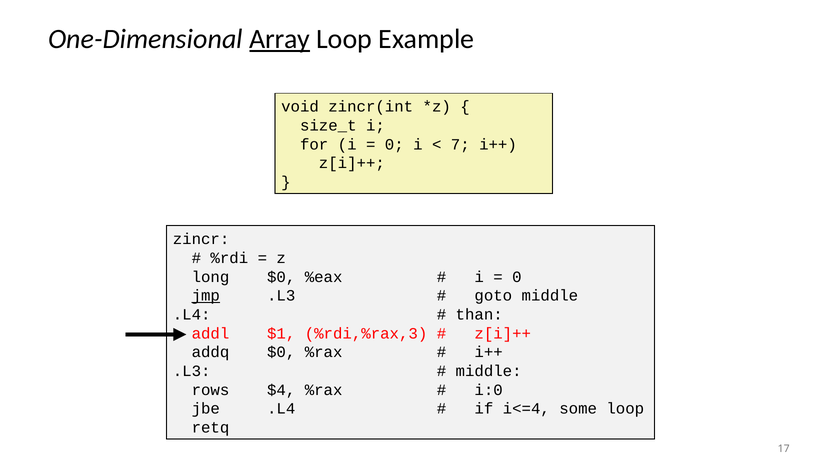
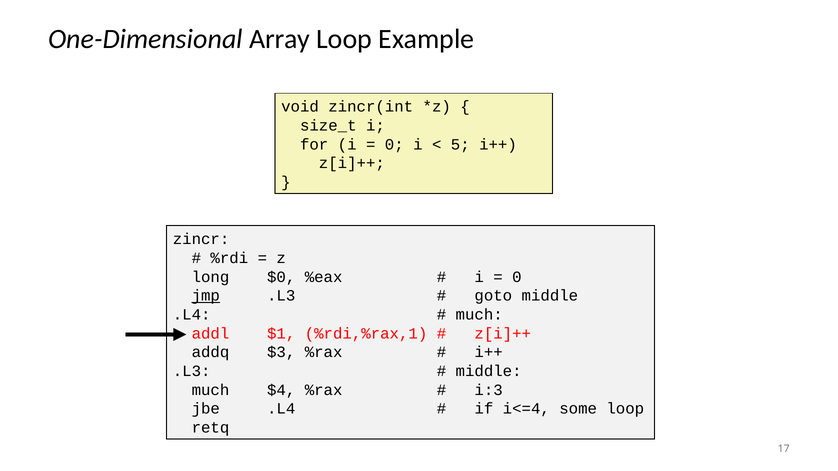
Array underline: present -> none (280, 39)
7: 7 -> 5 (460, 145)
than: than -> much (479, 315)
%rdi,%rax,3: %rdi,%rax,3 -> %rdi,%rax,1 (366, 334)
addq $0: $0 -> $3 (281, 352)
rows: rows -> much (210, 390)
i:0: i:0 -> i:3 (489, 390)
